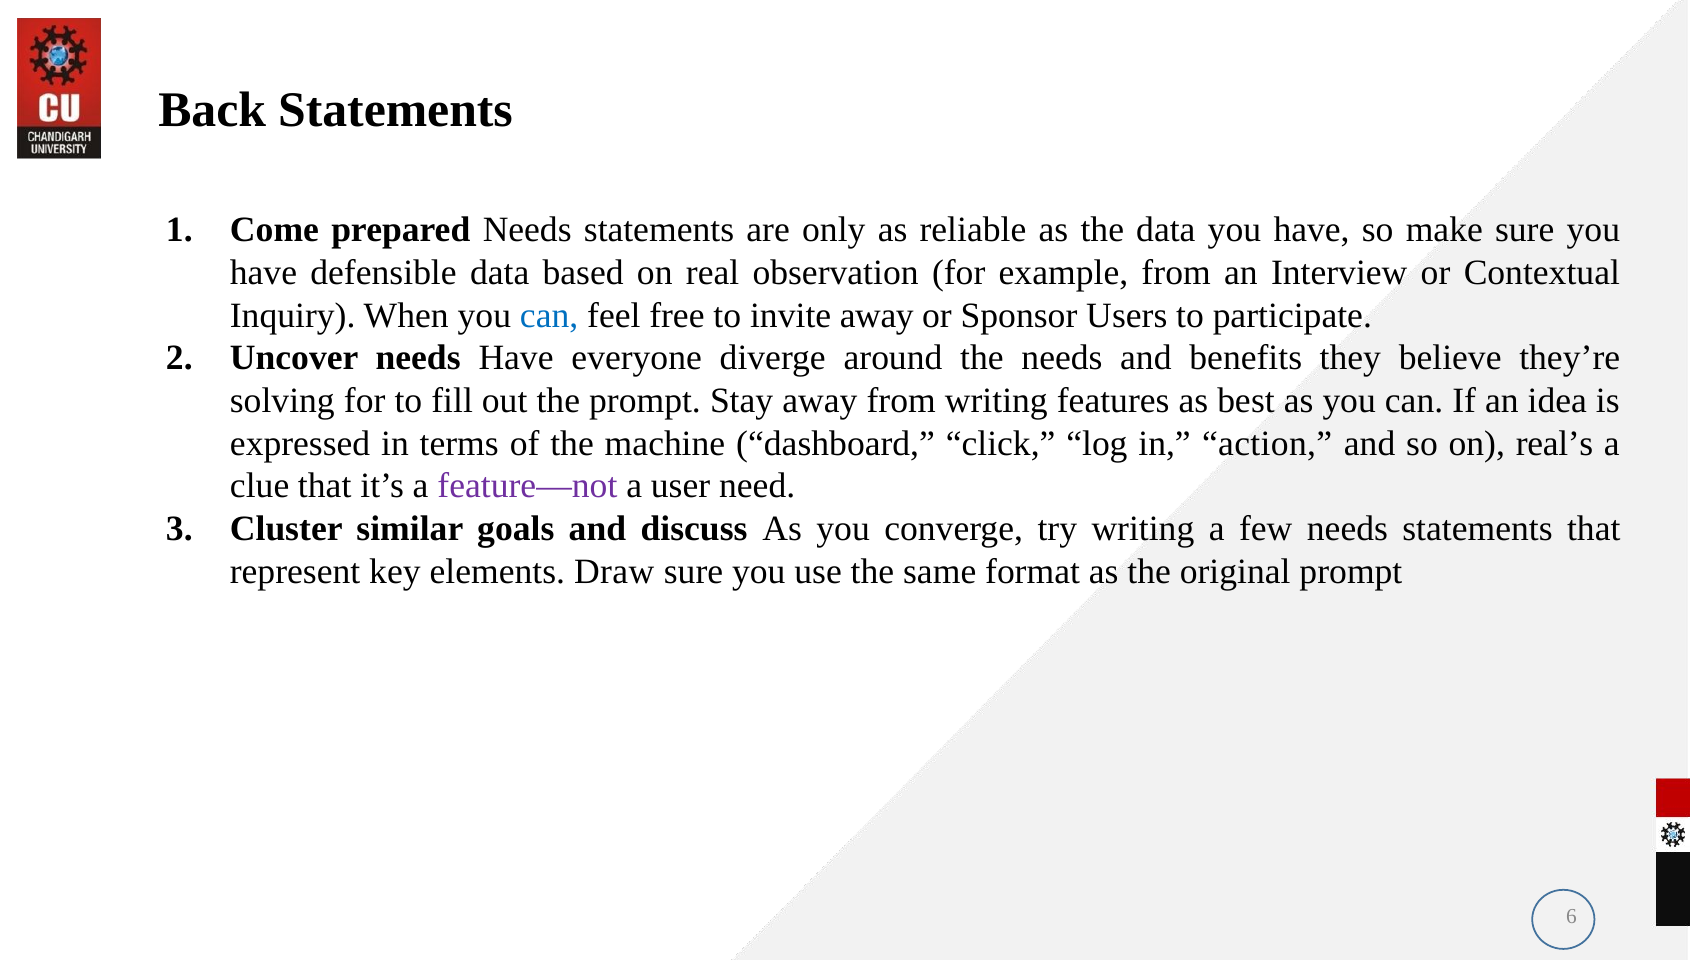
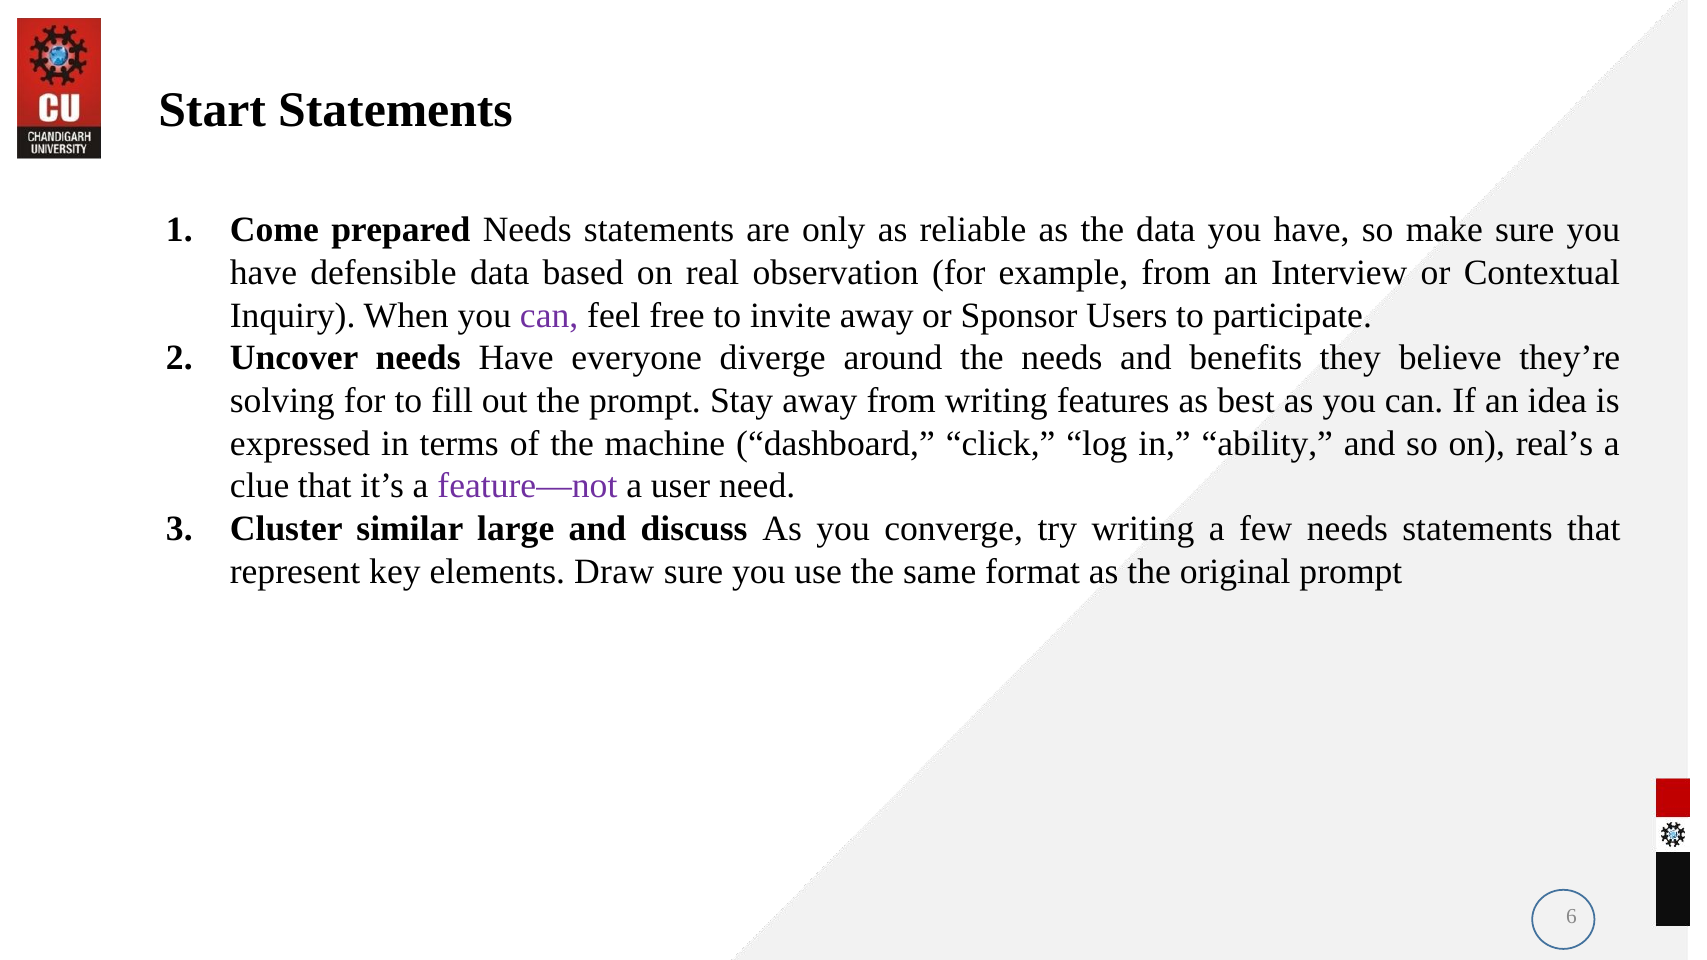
Back: Back -> Start (212, 110)
can colour: blue -> purple (549, 316)
action: action -> ability (1267, 444)
goals: goals -> large (516, 529)
